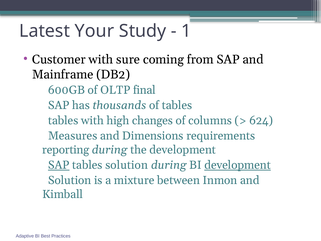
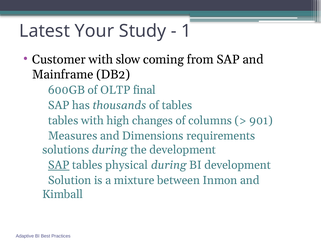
sure: sure -> slow (128, 59)
624: 624 -> 901 (261, 121)
reporting: reporting -> solutions (66, 150)
tables solution: solution -> physical (127, 165)
development underline: present -> none (238, 165)
